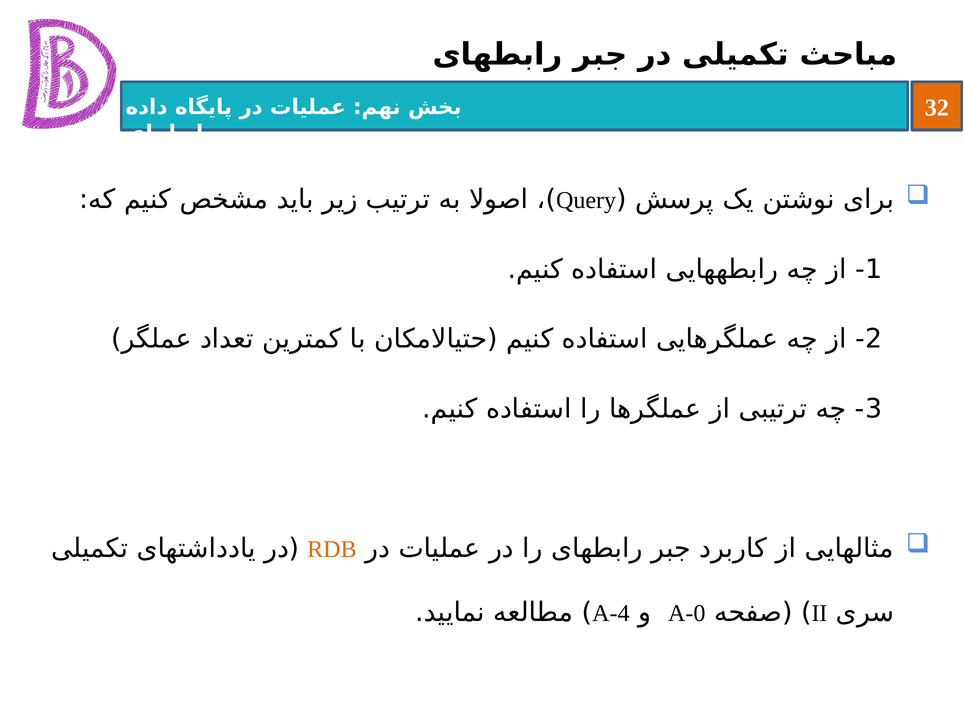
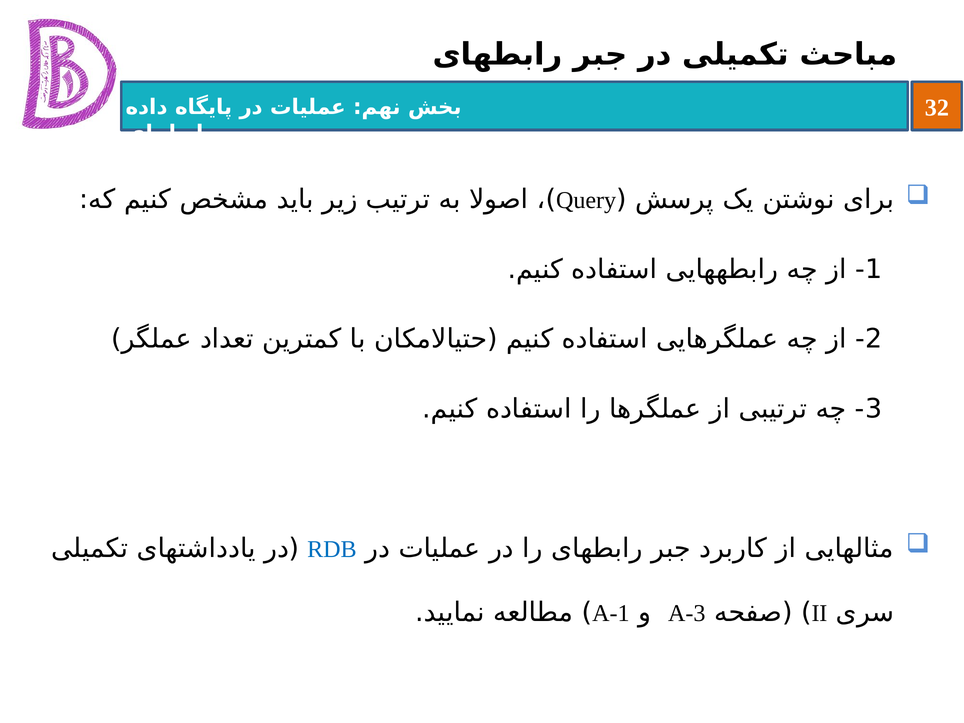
RDB colour: orange -> blue (332, 549)
A-4: A-4 -> A-1 (611, 613)
A-0: A-0 -> A-3 (687, 613)
